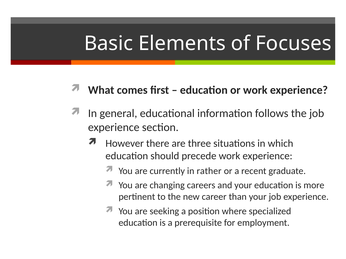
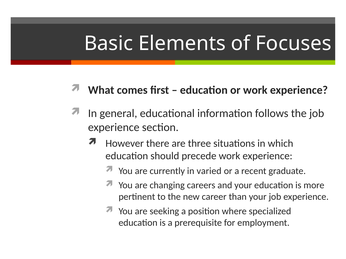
rather: rather -> varied (209, 171)
